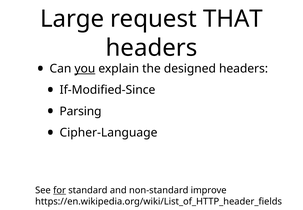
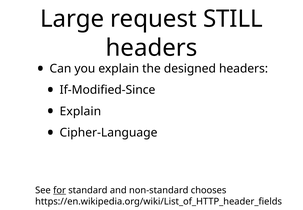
THAT: THAT -> STILL (233, 19)
you underline: present -> none (85, 69)
Parsing: Parsing -> Explain (80, 111)
improve: improve -> chooses (209, 190)
